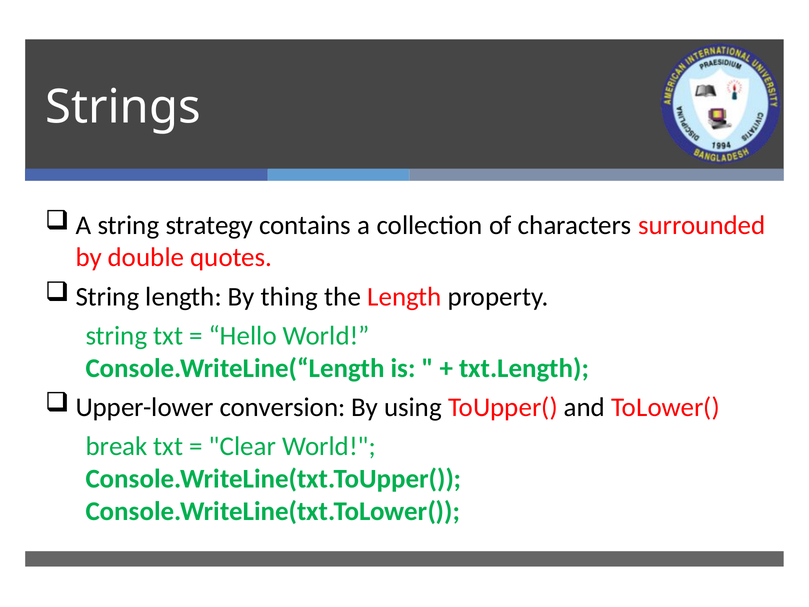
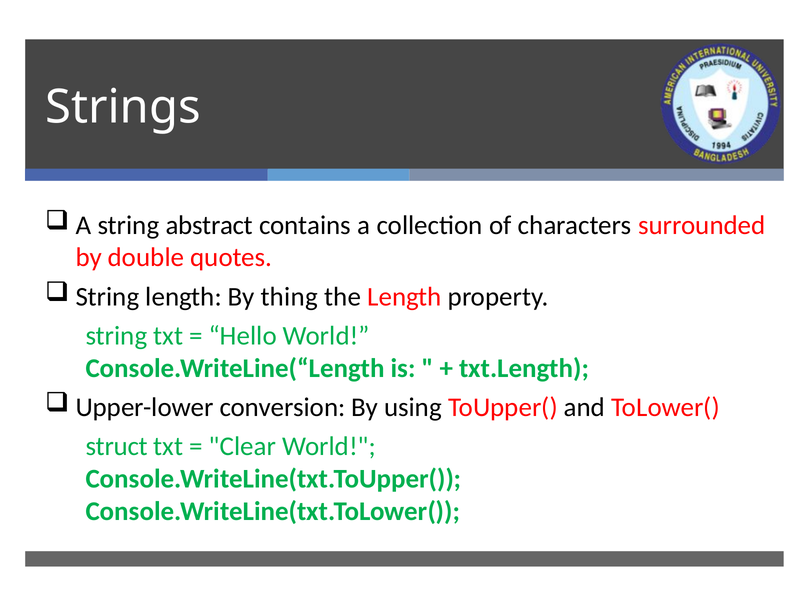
strategy: strategy -> abstract (209, 225)
break: break -> struct (117, 446)
